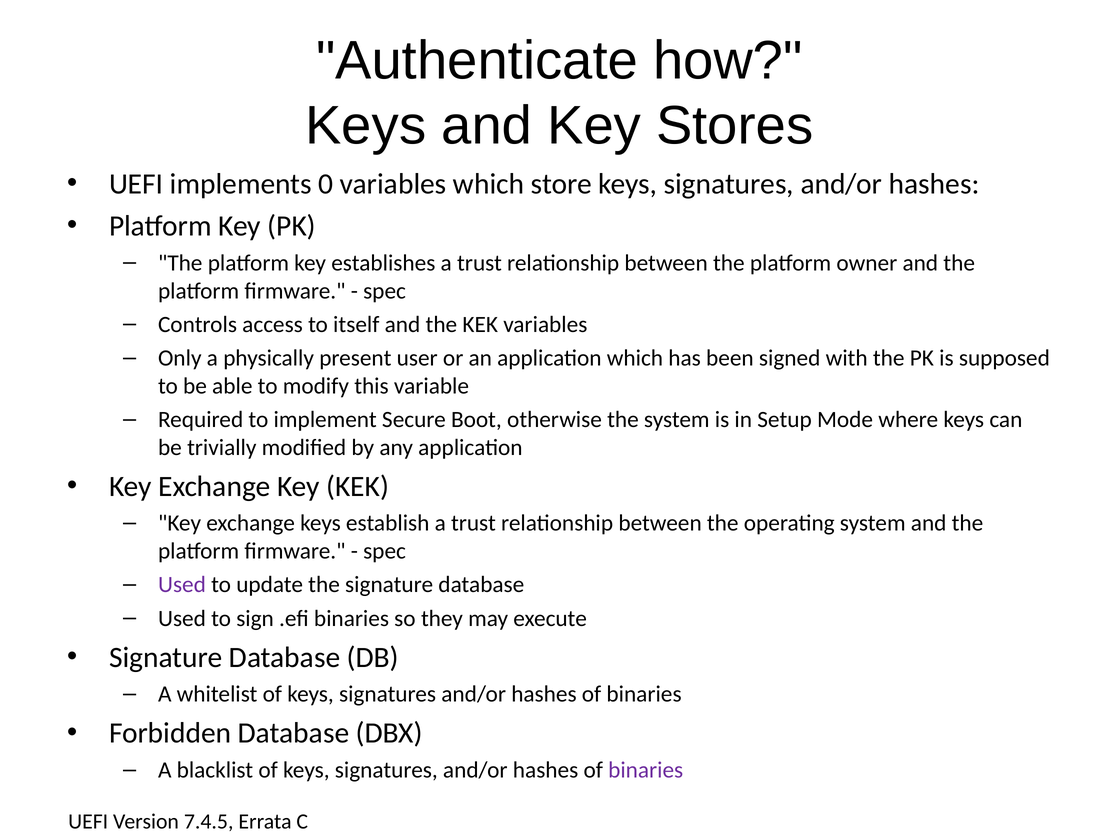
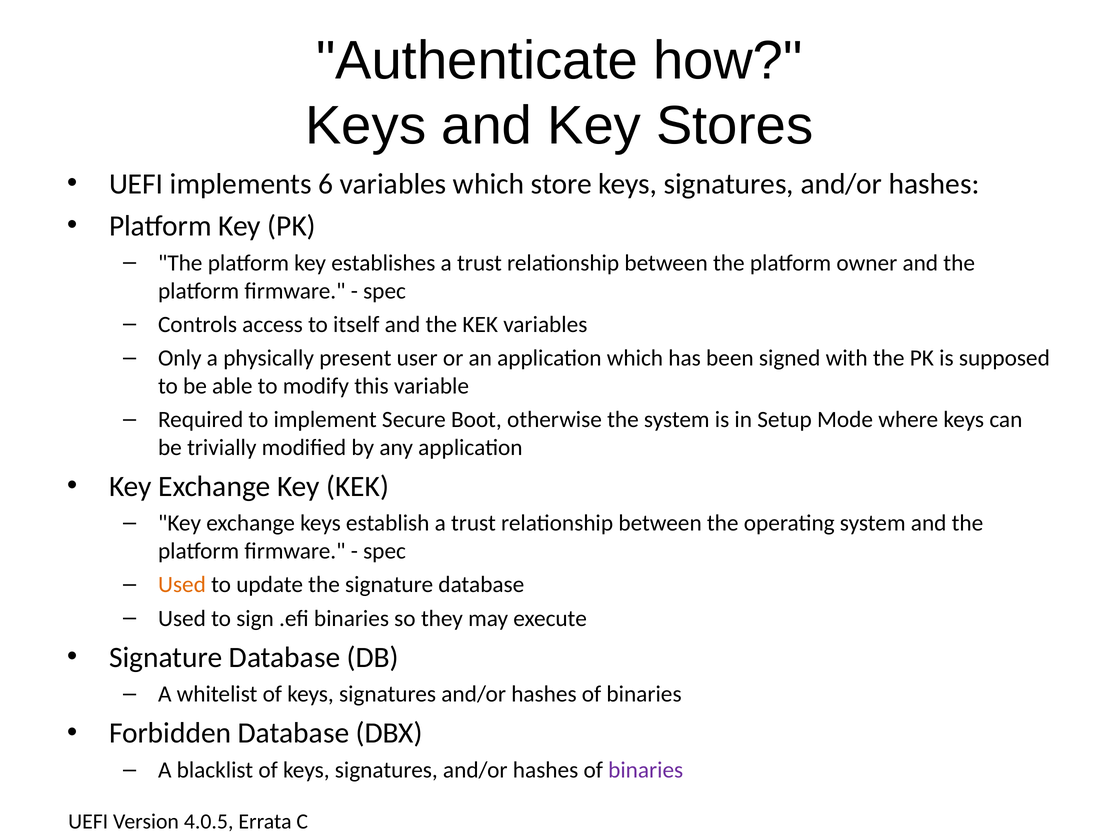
0: 0 -> 6 (326, 184)
Used colour: purple -> orange (182, 585)
7.4.5: 7.4.5 -> 4.0.5 (209, 822)
